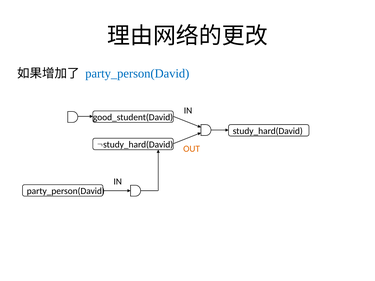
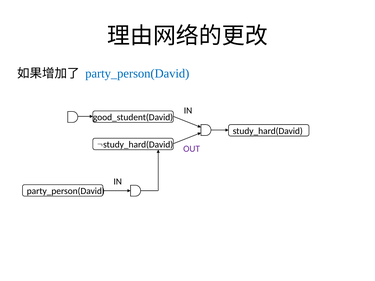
OUT colour: orange -> purple (192, 149)
